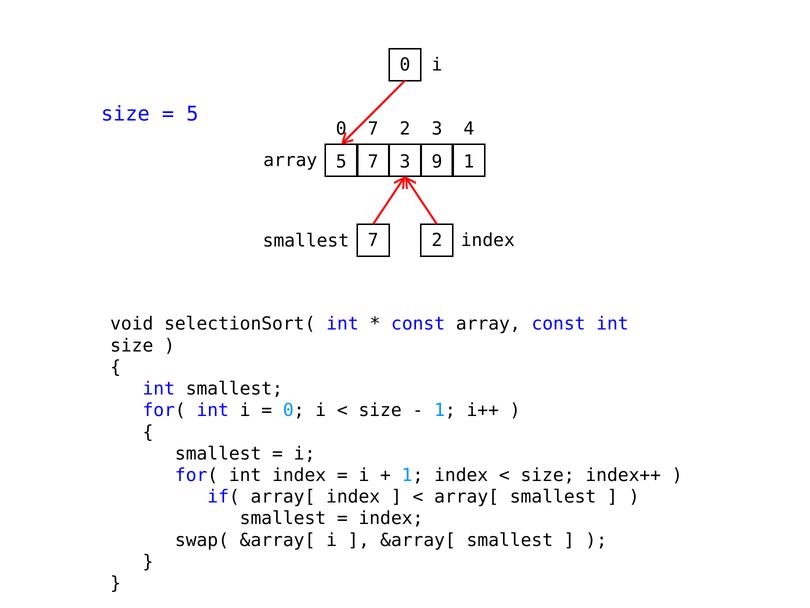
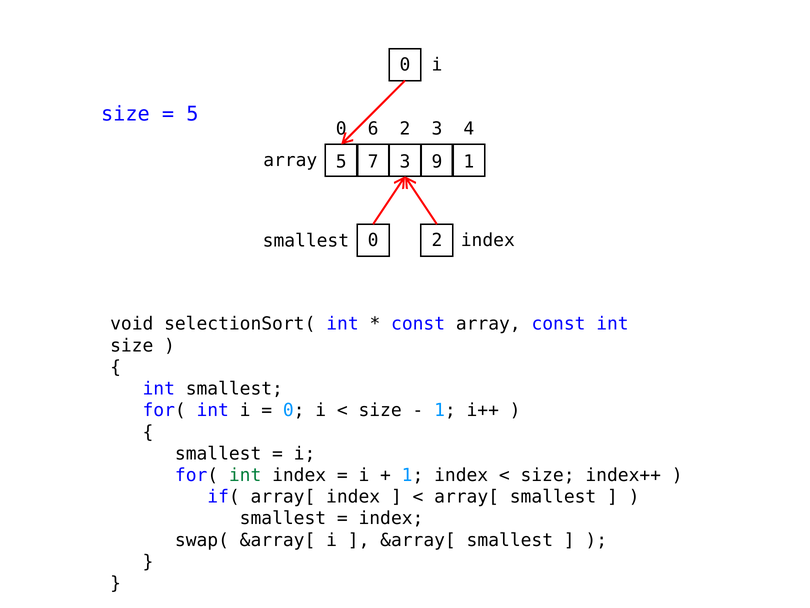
7: 7 -> 6 (373, 129)
smallest 7: 7 -> 0 (373, 240)
int colour: black -> green (245, 475)
